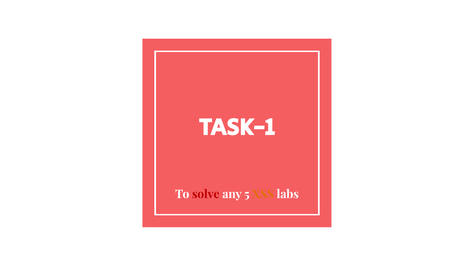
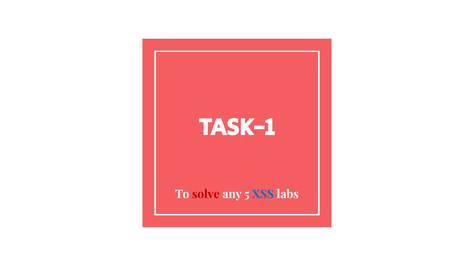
XSS colour: orange -> blue (263, 195)
